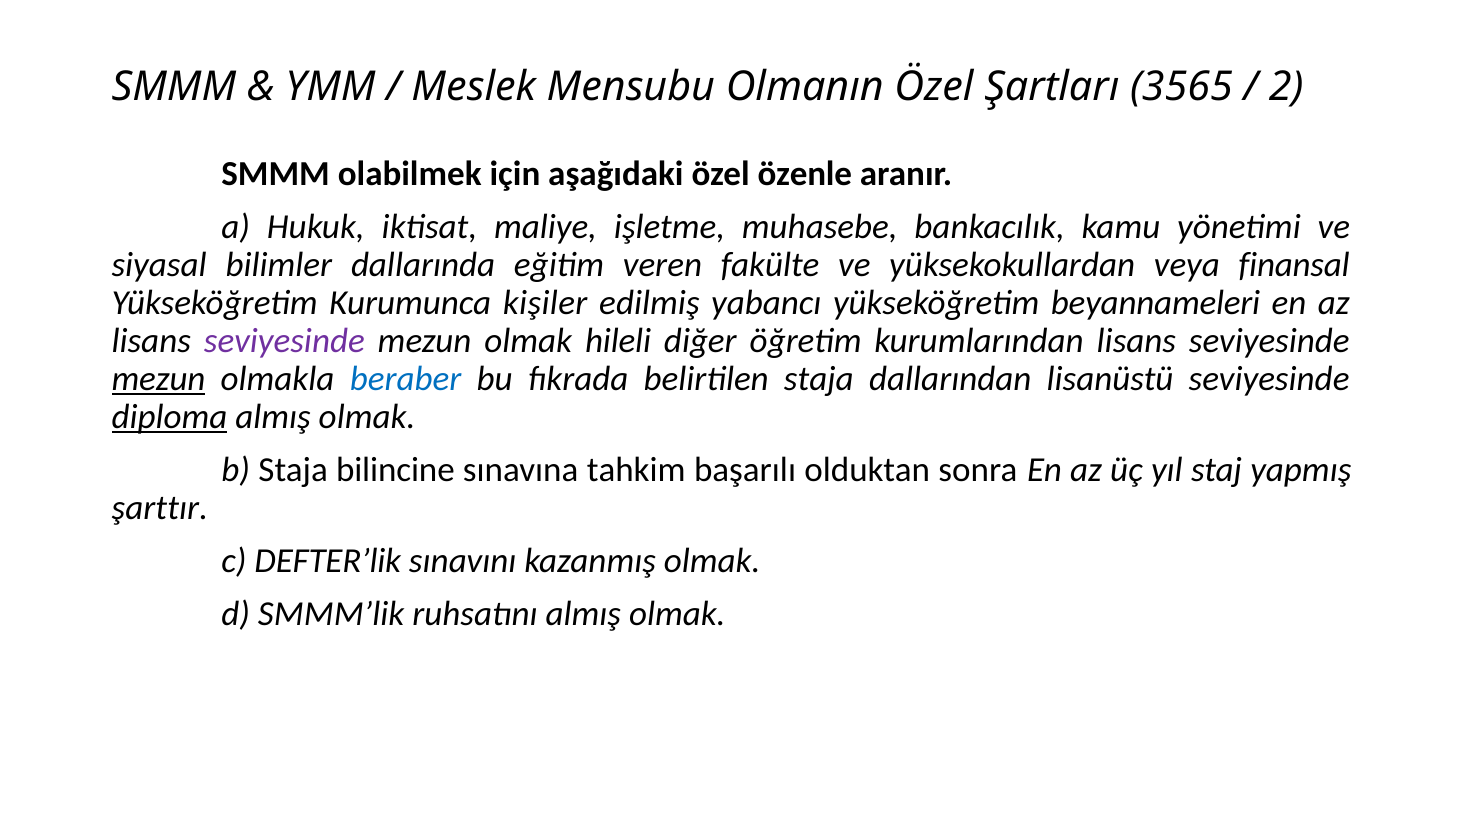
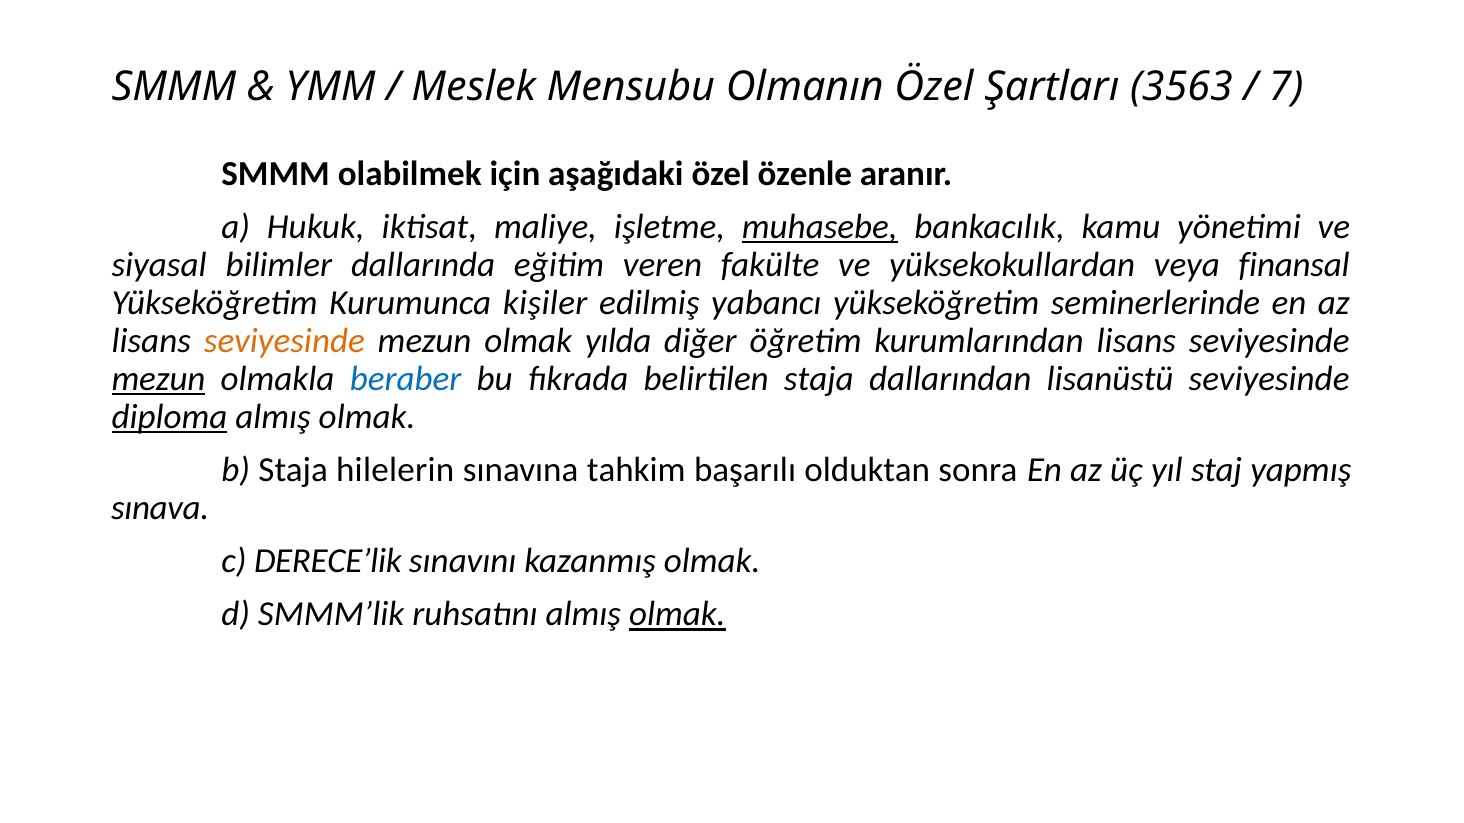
3565: 3565 -> 3563 (1181, 87)
2: 2 -> 7 (1286, 87)
muhasebe underline: none -> present (820, 227)
beyannameleri: beyannameleri -> seminerlerinde (1156, 303)
seviyesinde colour: purple -> orange (284, 341)
hileli: hileli -> yılda (618, 341)
bilincine: bilincine -> hilelerin (395, 470)
şarttır: şarttır -> sınava (160, 508)
DEFTER’lik: DEFTER’lik -> DERECE’lik (328, 562)
olmak underline: none -> present (677, 615)
